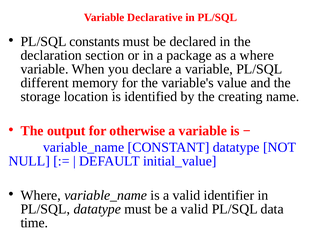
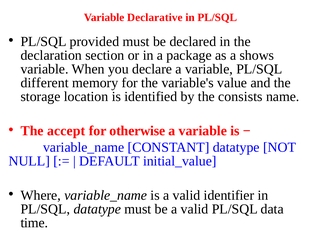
constants: constants -> provided (94, 41)
a where: where -> shows (257, 55)
creating: creating -> consists (240, 97)
output: output -> accept (66, 131)
